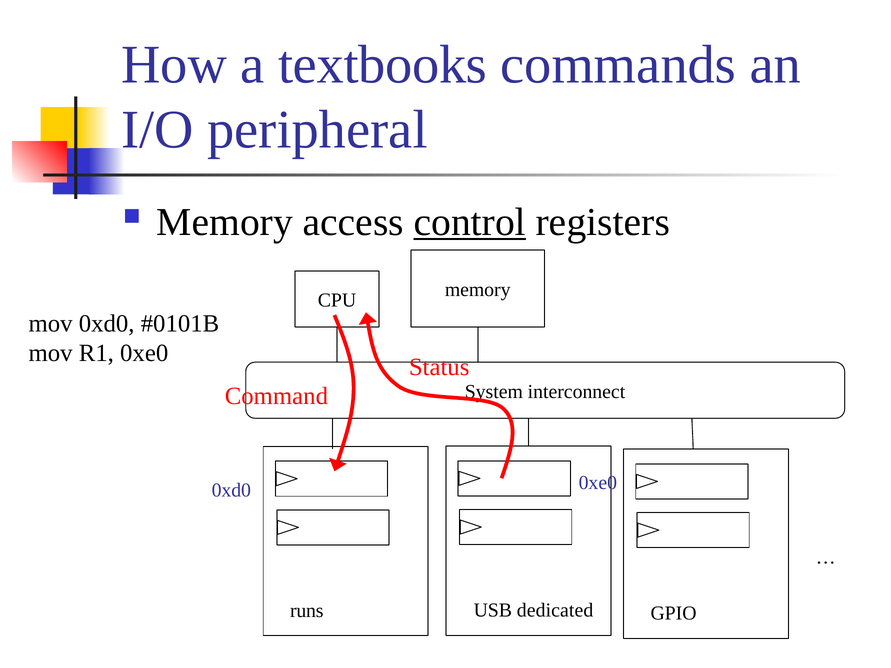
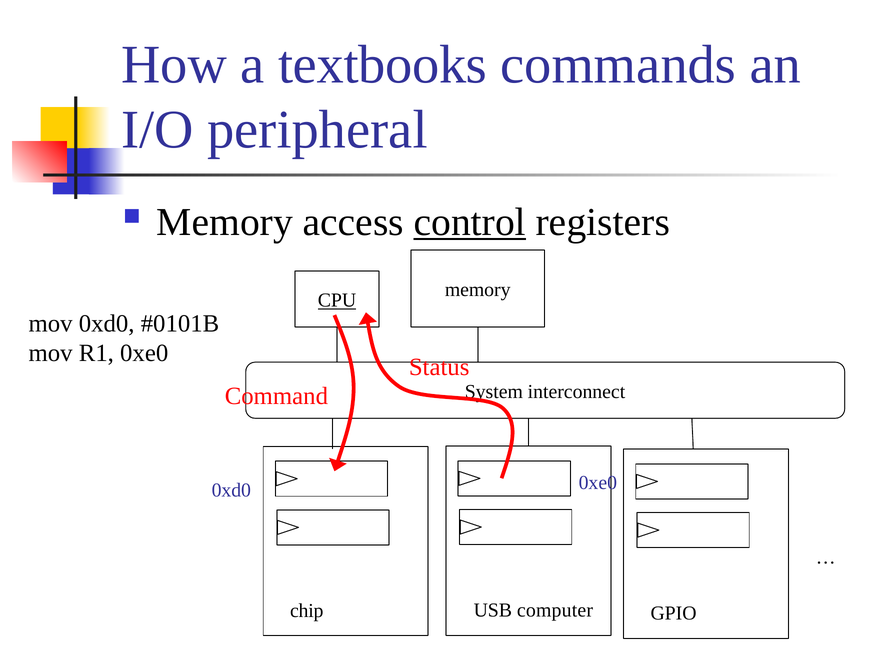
CPU underline: none -> present (337, 301)
runs: runs -> chip (307, 611)
dedicated: dedicated -> computer (555, 611)
